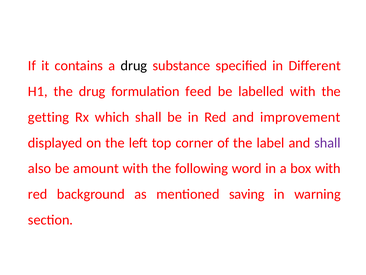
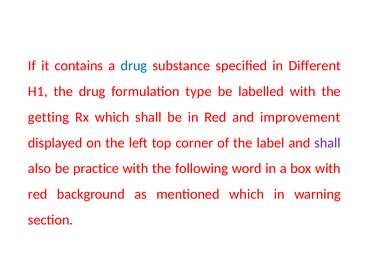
drug colour: black -> blue (134, 66)
feed: feed -> type (199, 91)
amount: amount -> practice (96, 168)
mentioned saving: saving -> which (247, 194)
